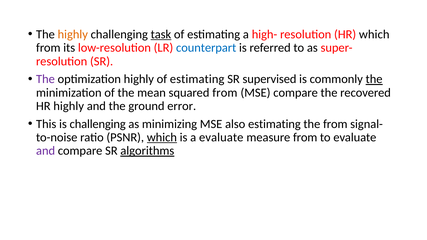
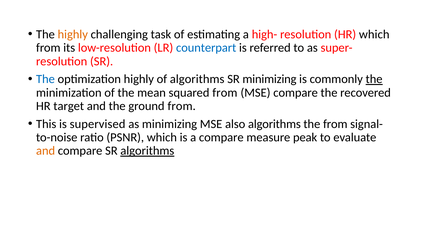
task underline: present -> none (161, 34)
The colour: purple -> blue (45, 79)
estimating: estimating -> algorithms (197, 79)
SR supervised: supervised -> minimizing (270, 79)
HR highly: highly -> target (69, 106)
ground error: error -> from (182, 106)
is challenging: challenging -> supervised (98, 124)
also estimating: estimating -> algorithms (274, 124)
which underline: present -> none (162, 137)
a evaluate: evaluate -> compare (221, 137)
measure from: from -> peak (305, 137)
and colour: purple -> orange (46, 151)
